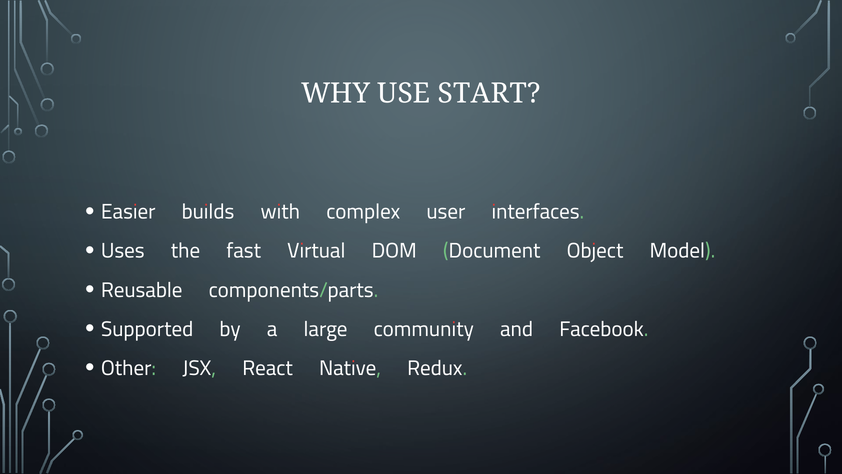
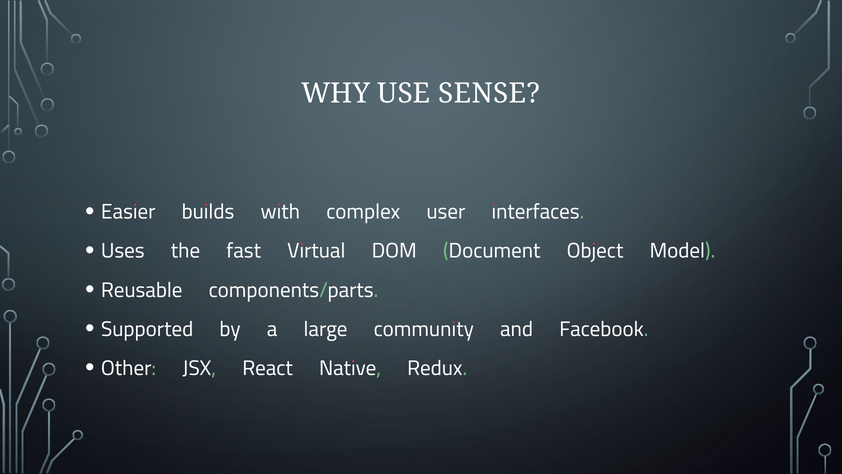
START: START -> SENSE (489, 94)
